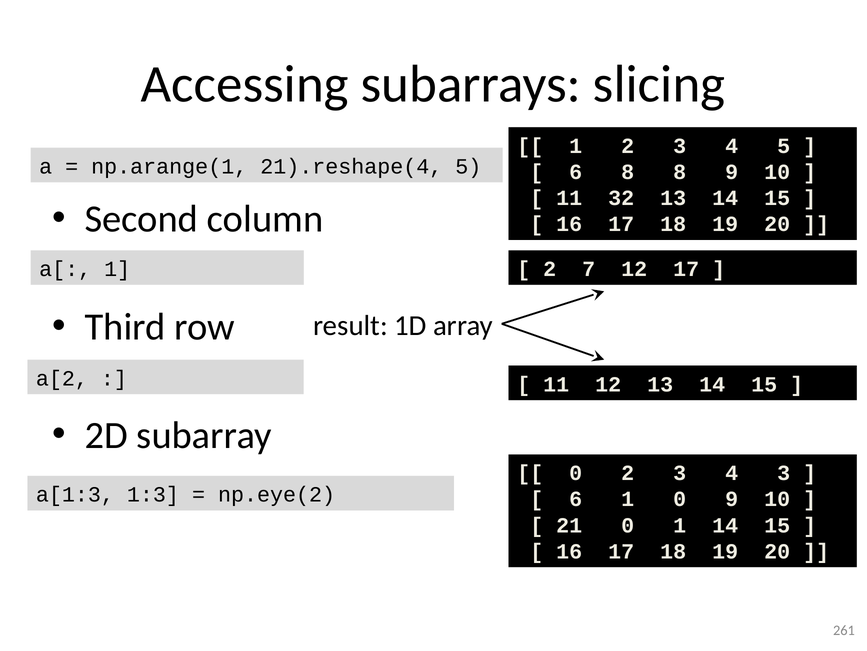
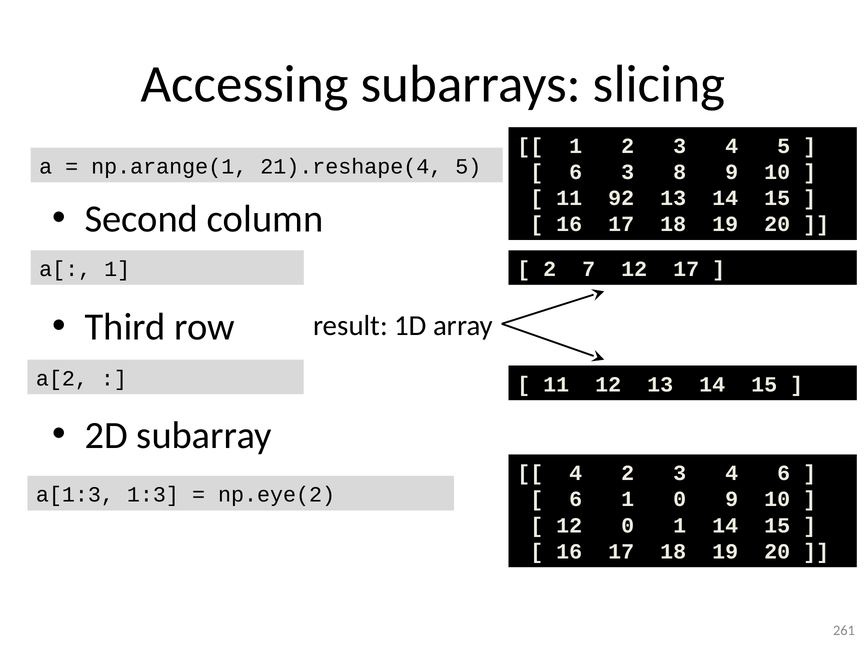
6 8: 8 -> 3 (628, 172)
32: 32 -> 92 (621, 198)
0: 0 -> 4 (576, 473)
4 3: 3 -> 6 (784, 473)
21: 21 -> 12 (569, 525)
